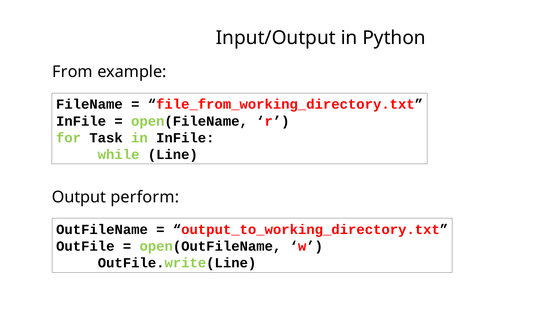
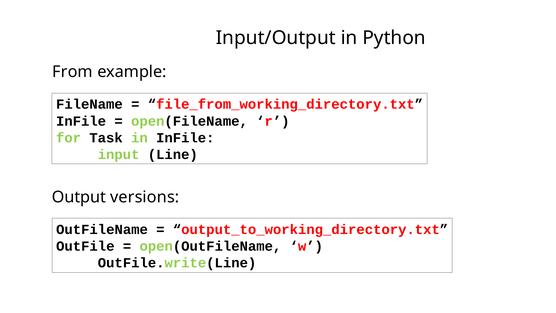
while: while -> input (119, 154)
perform: perform -> versions (145, 197)
